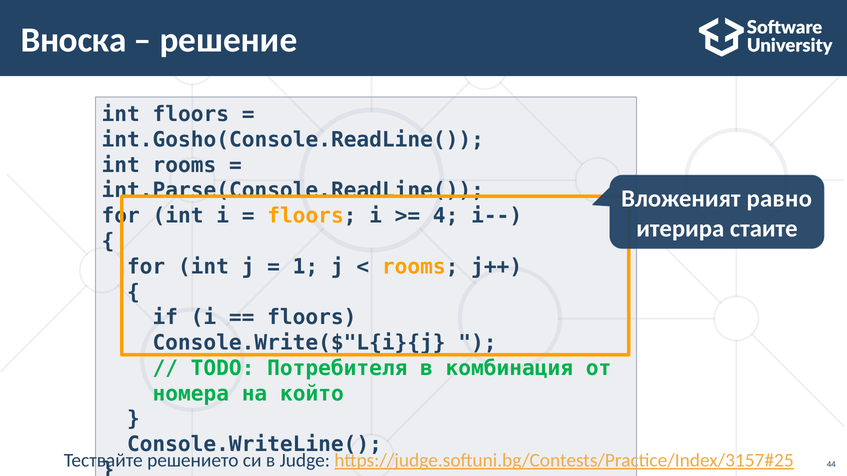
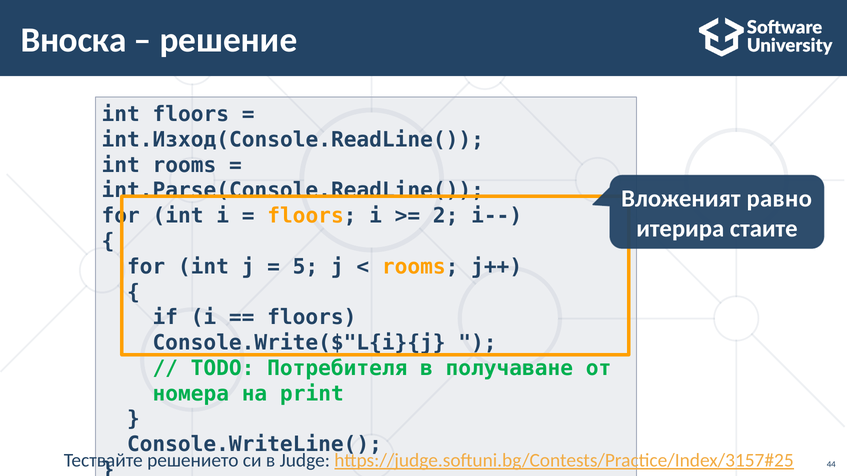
int.Gosho(Console.ReadLine(: int.Gosho(Console.ReadLine( -> int.Изход(Console.ReadLine( (293, 140)
4: 4 -> 2 (446, 216)
1: 1 -> 5 (305, 267)
комбинация: комбинация -> получаване (509, 369)
който: който -> print (312, 394)
